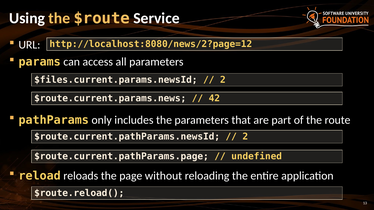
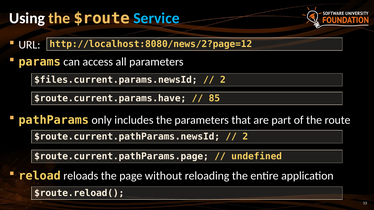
Service colour: white -> light blue (157, 18)
$route.current.params.news: $route.current.params.news -> $route.current.params.have (110, 99)
42: 42 -> 85 (214, 99)
